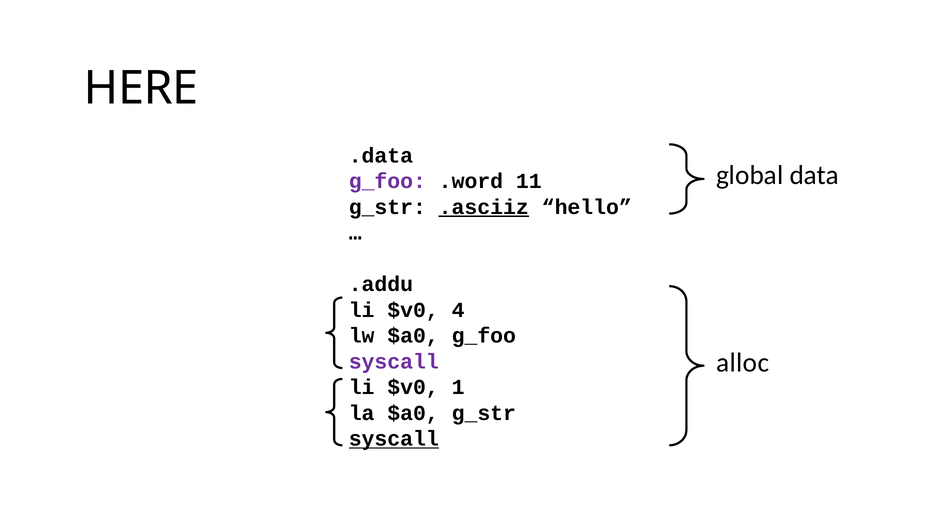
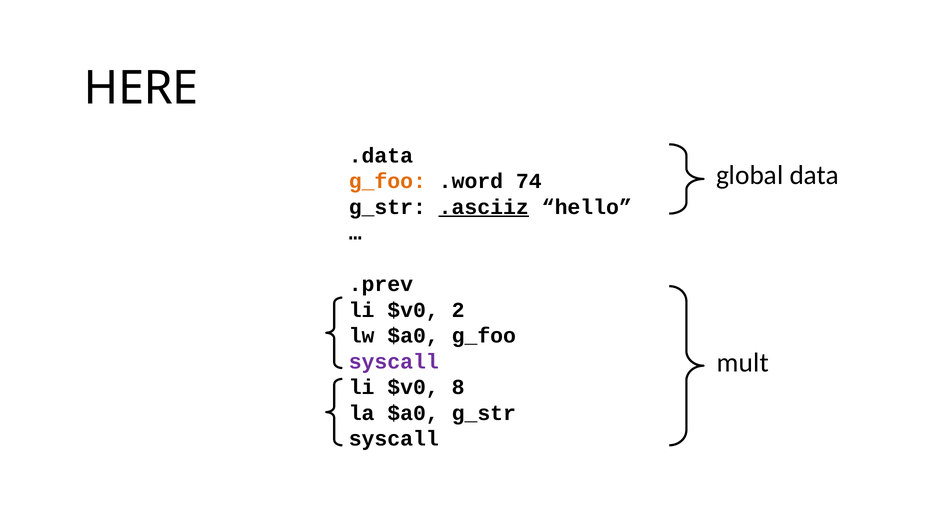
g_foo colour: purple -> orange (387, 181)
11: 11 -> 74 (529, 181)
.addu: .addu -> .prev (381, 285)
4: 4 -> 2 (458, 310)
alloc: alloc -> mult (743, 363)
1: 1 -> 8 (458, 388)
syscall underline: present -> none (394, 439)
